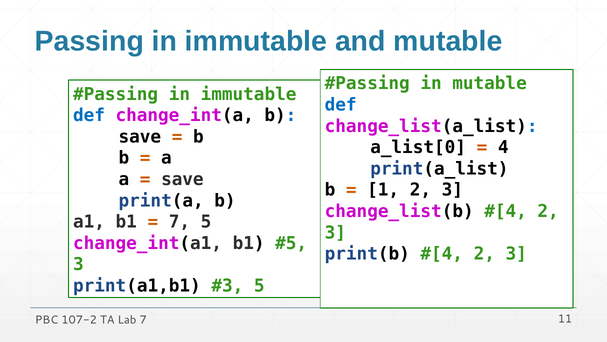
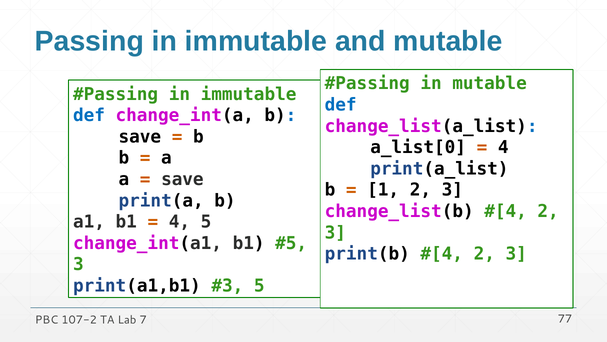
7: 7 -> 4 (179, 222)
11: 11 -> 77 (565, 318)
